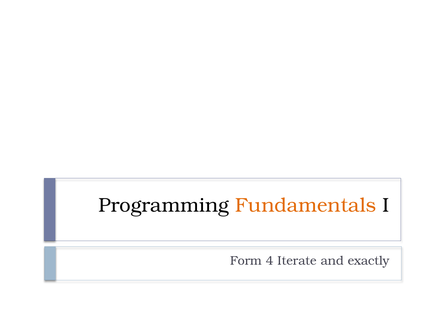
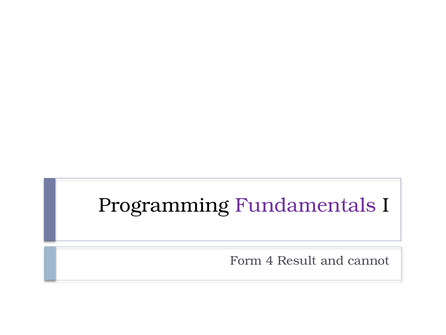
Fundamentals colour: orange -> purple (306, 205)
Iterate: Iterate -> Result (297, 260)
exactly: exactly -> cannot (369, 260)
